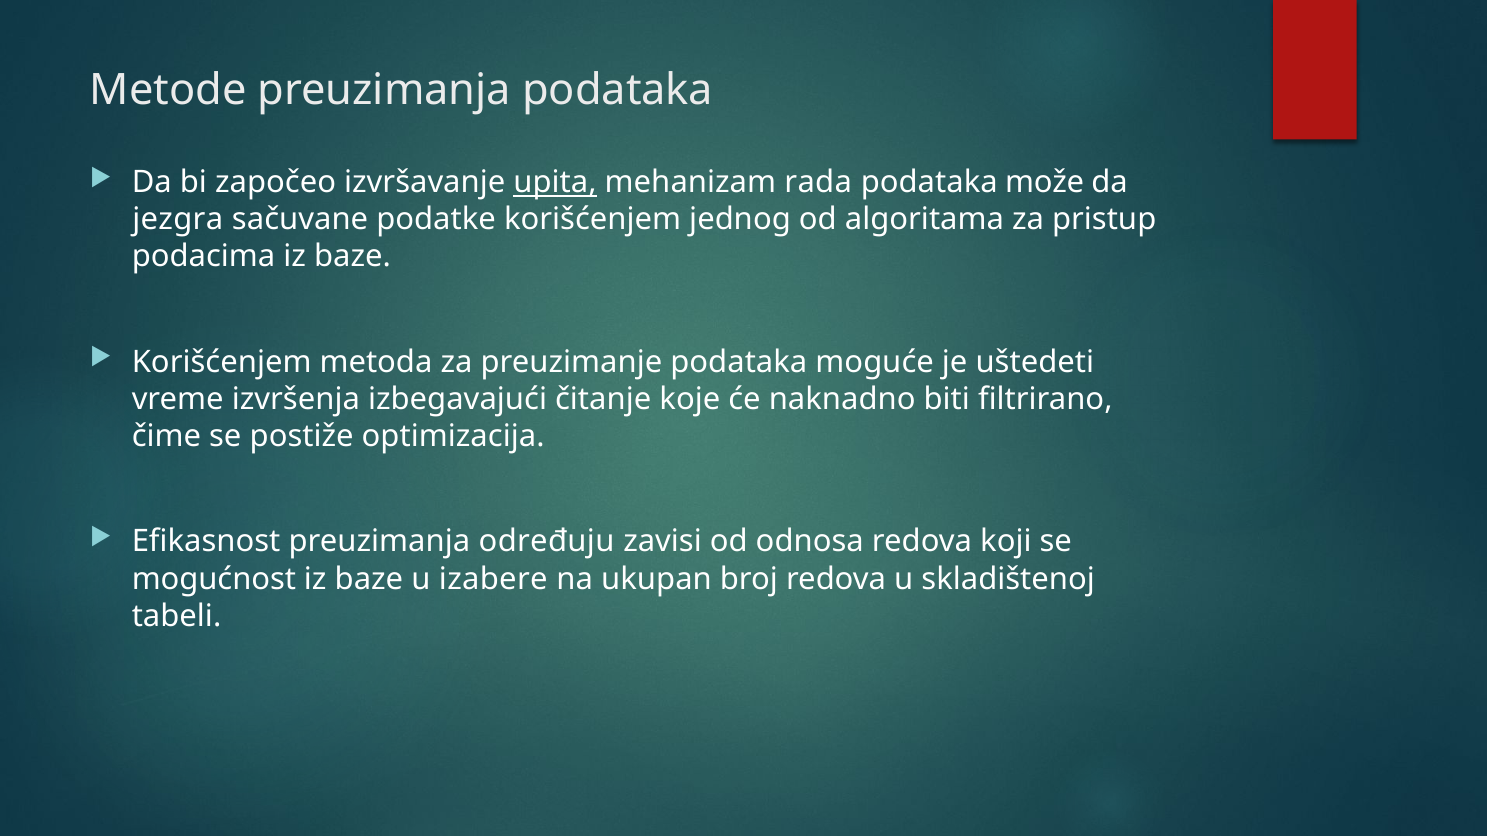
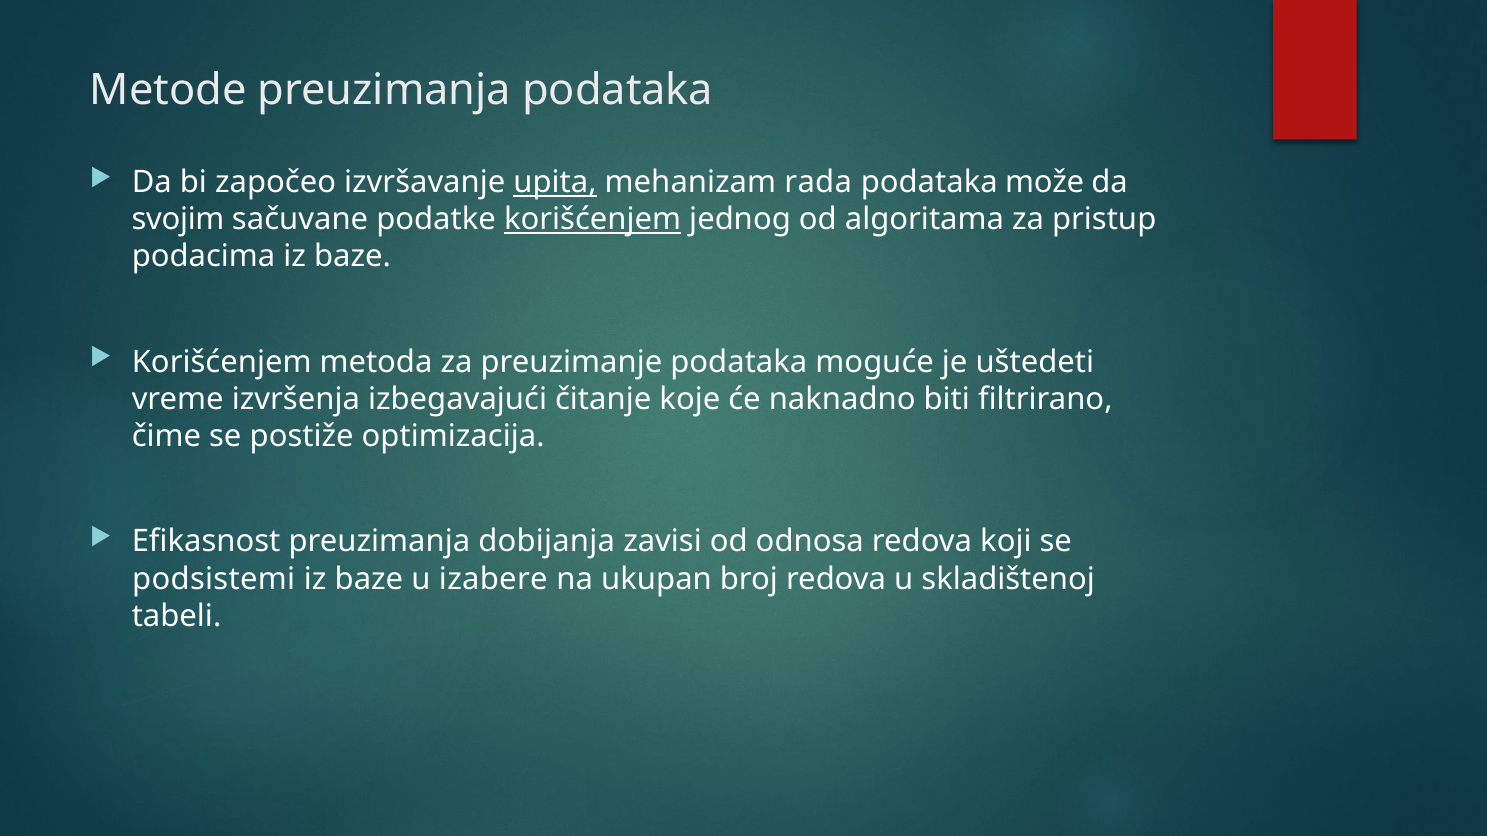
jezgra: jezgra -> svojim (178, 220)
korišćenjem underline: none -> present (593, 220)
određuju: određuju -> dobijanja (547, 542)
mogućnost: mogućnost -> podsistemi (214, 579)
